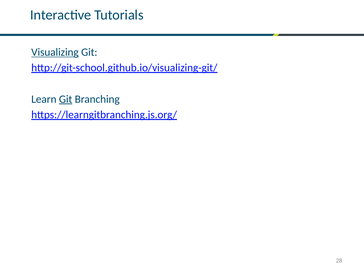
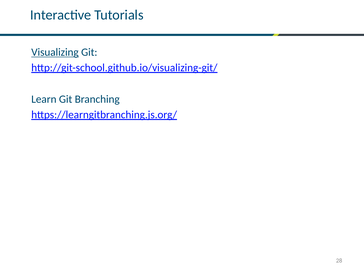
Git underline: present -> none (66, 99)
